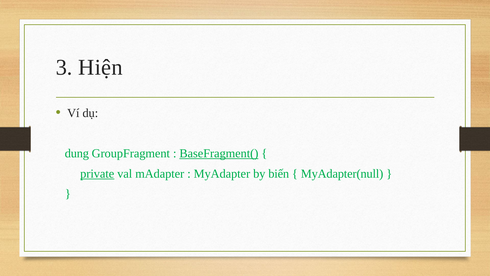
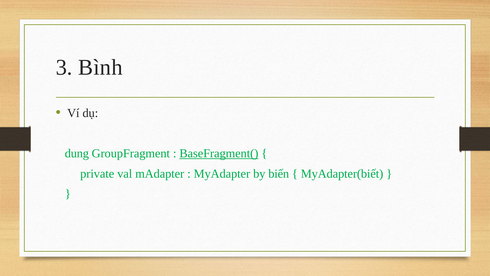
Hiện: Hiện -> Bình (100, 67)
private underline: present -> none (97, 173)
MyAdapter(null: MyAdapter(null -> MyAdapter(biết (342, 173)
